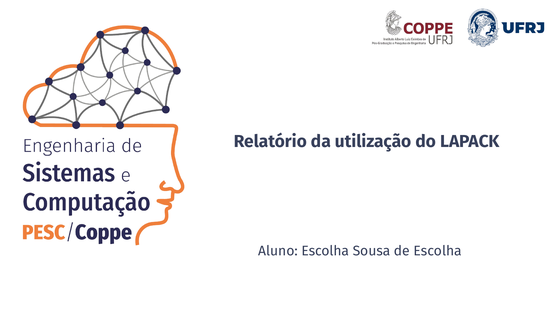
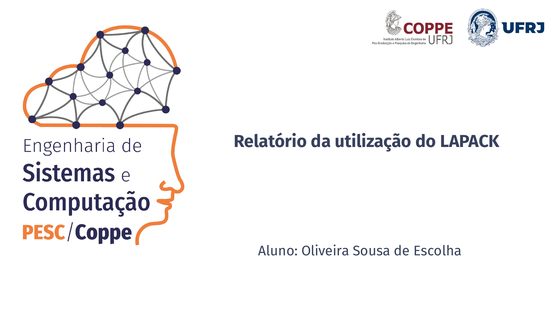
Aluno Escolha: Escolha -> Oliveira (325, 251)
